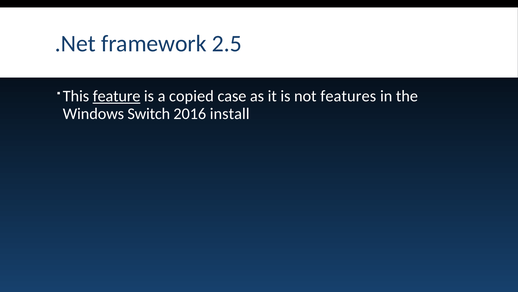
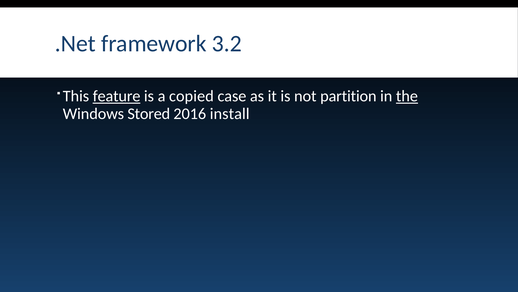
2.5: 2.5 -> 3.2 (227, 44)
features: features -> partition (348, 96)
the underline: none -> present (407, 96)
Switch: Switch -> Stored (149, 114)
